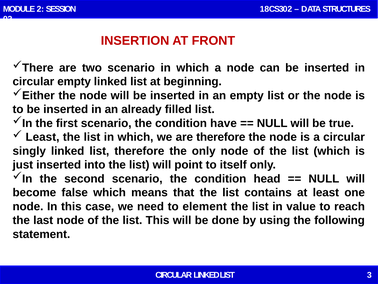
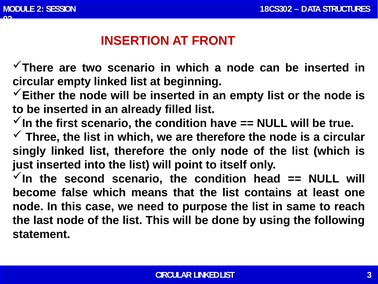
Least: Least -> Three (43, 137)
element: element -> purpose (205, 206)
value: value -> same (301, 206)
